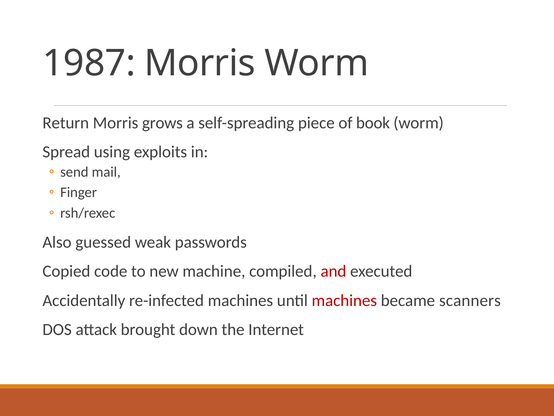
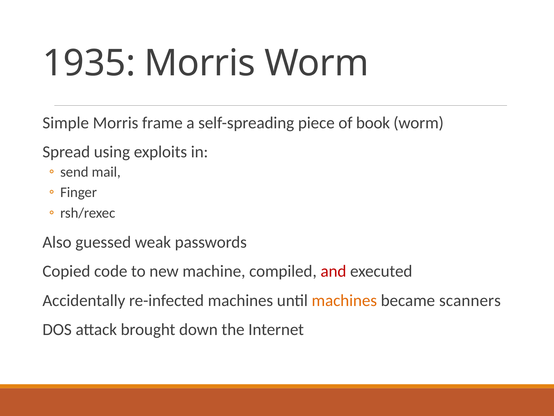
1987: 1987 -> 1935 (89, 63)
Return: Return -> Simple (66, 123)
grows: grows -> frame (162, 123)
machines colour: red -> orange (344, 300)
